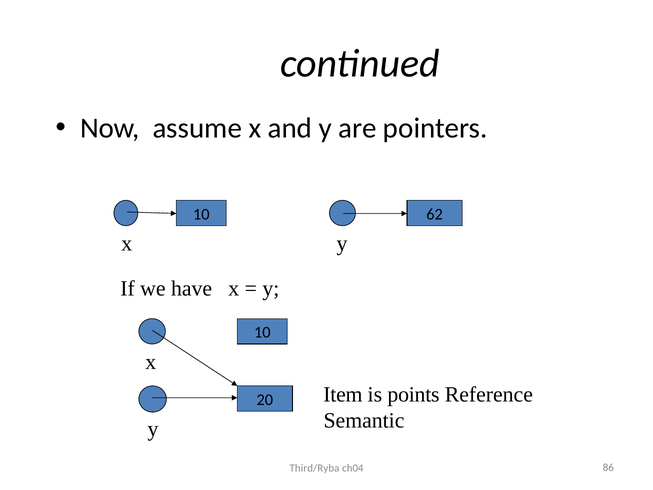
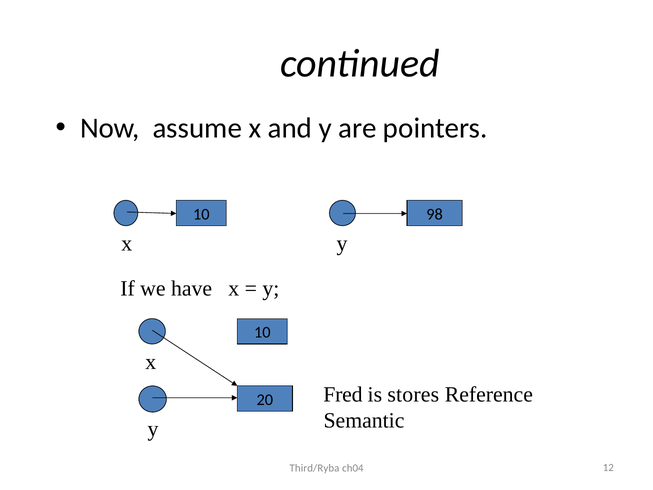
62: 62 -> 98 (435, 214)
Item: Item -> Fred (343, 394)
points: points -> stores (413, 394)
86: 86 -> 12 (608, 468)
